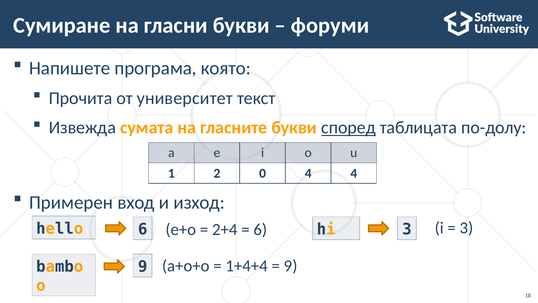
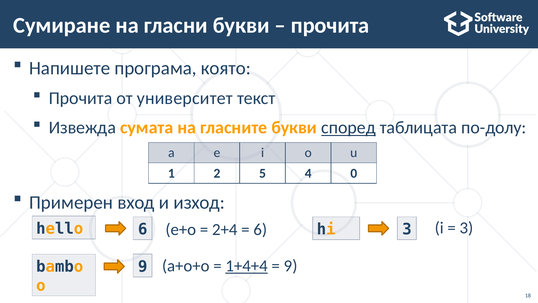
форуми: форуми -> прочита (330, 25)
0: 0 -> 5 (263, 173)
4 4: 4 -> 0 (354, 173)
1+4+4 underline: none -> present (247, 266)
